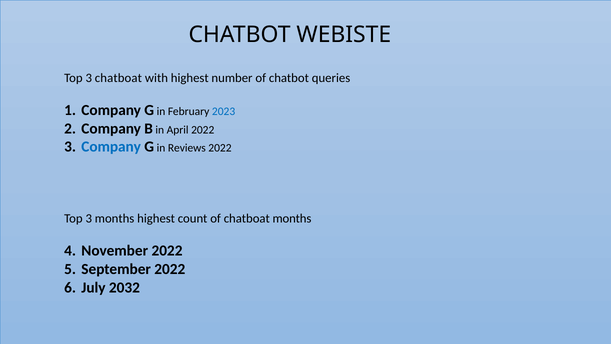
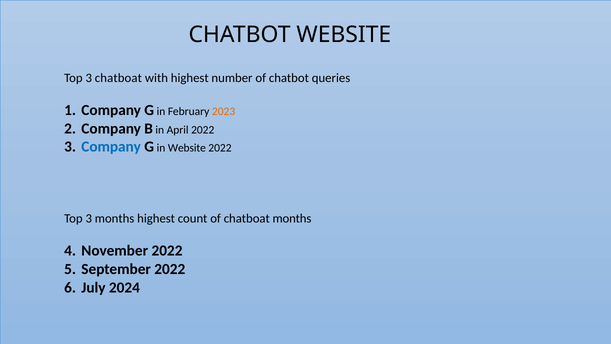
CHATBOT WEBISTE: WEBISTE -> WEBSITE (344, 35)
2023 colour: blue -> orange (224, 111)
in Reviews: Reviews -> Website (187, 148)
2032: 2032 -> 2024 (124, 287)
